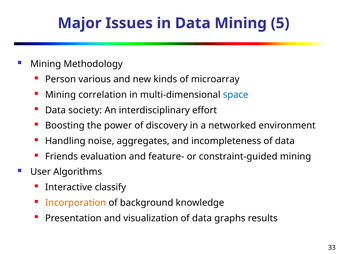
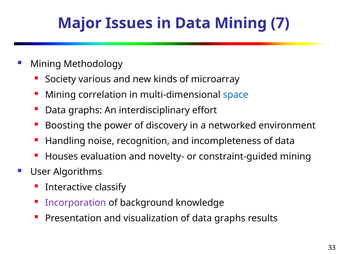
5: 5 -> 7 (280, 23)
Person: Person -> Society (61, 79)
society: society -> graphs (85, 110)
aggregates: aggregates -> recognition (143, 141)
Friends: Friends -> Houses (62, 157)
feature-: feature- -> novelty- (166, 157)
Incorporation colour: orange -> purple (76, 203)
